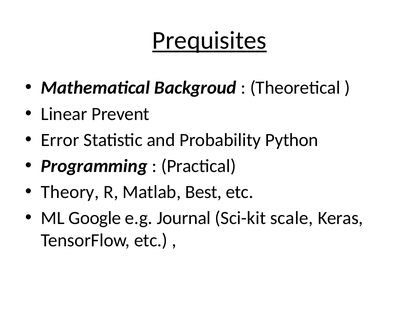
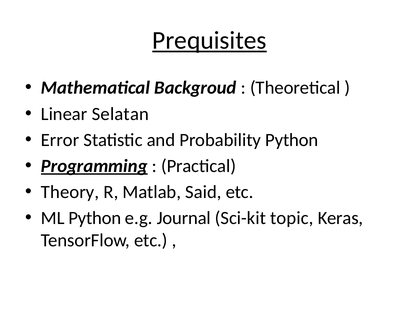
Prevent: Prevent -> Selatan (120, 114)
Programming underline: none -> present (94, 166)
Best: Best -> Said (203, 192)
ML Google: Google -> Python (95, 218)
scale: scale -> topic (292, 218)
